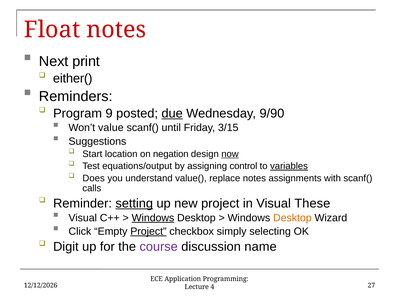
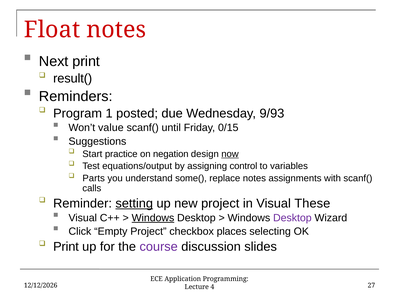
either(: either( -> result( (73, 79)
9: 9 -> 1 (109, 113)
due underline: present -> none (172, 113)
9/90: 9/90 -> 9/93 (272, 113)
3/15: 3/15 -> 0/15 (228, 128)
location: location -> practice (121, 154)
variables underline: present -> none (289, 166)
Does: Does -> Parts (94, 178)
value(: value( -> some( (191, 178)
Desktop colour: orange -> purple (292, 218)
Project underline: present -> none (148, 232)
simply: simply -> places (232, 232)
Digit: Digit -> Print (66, 247)
name: name -> slides (261, 247)
